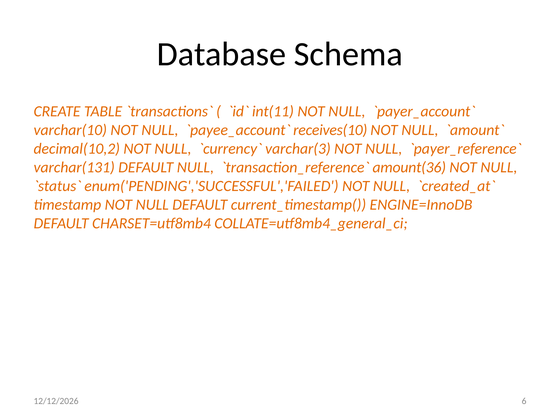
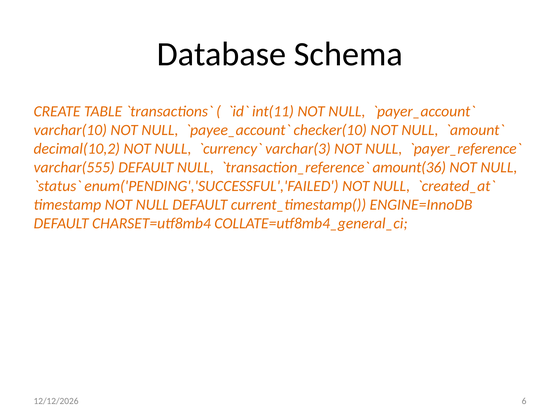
receives(10: receives(10 -> checker(10 (330, 130)
varchar(131: varchar(131 -> varchar(555 (74, 167)
